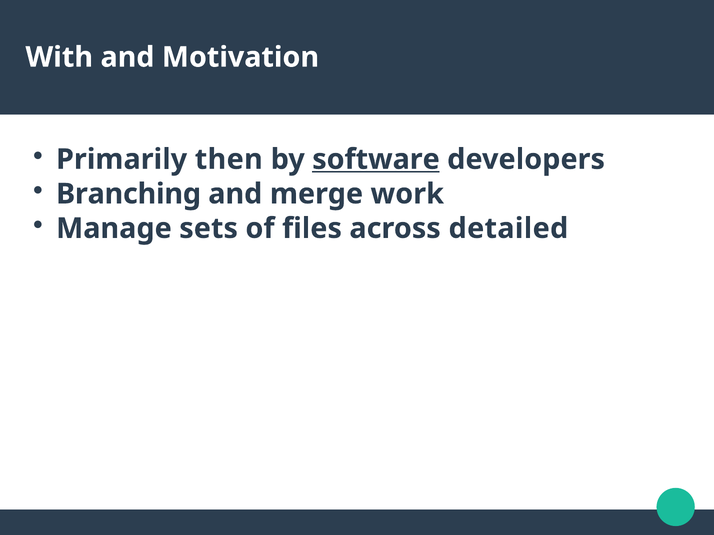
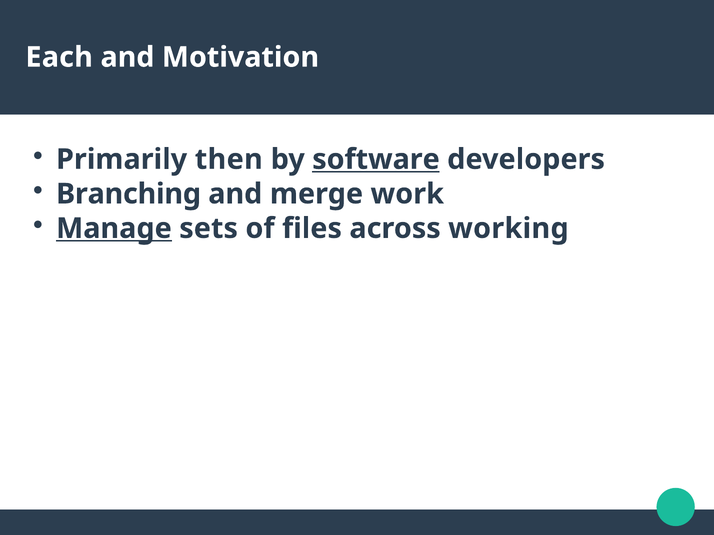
With: With -> Each (59, 57)
Manage underline: none -> present (114, 229)
detailed: detailed -> working (508, 229)
